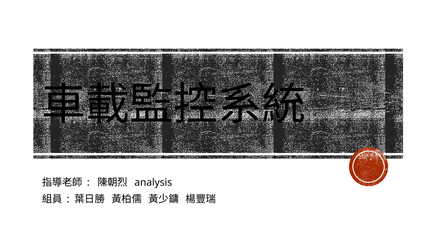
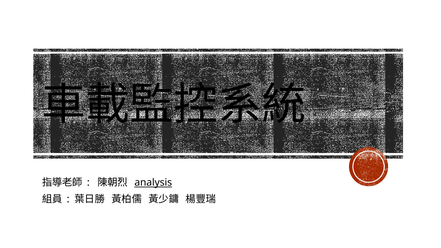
analysis underline: none -> present (153, 183)
